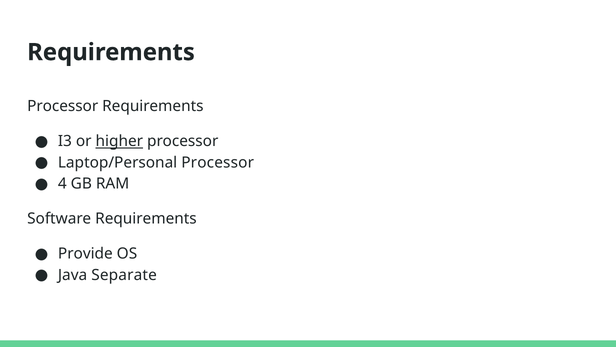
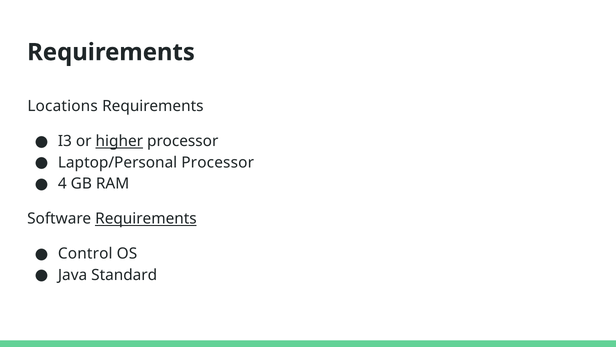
Processor: Processor -> Locations (63, 106)
Requirements underline: none -> present (146, 218)
Provide: Provide -> Control (85, 253)
Separate: Separate -> Standard (124, 275)
